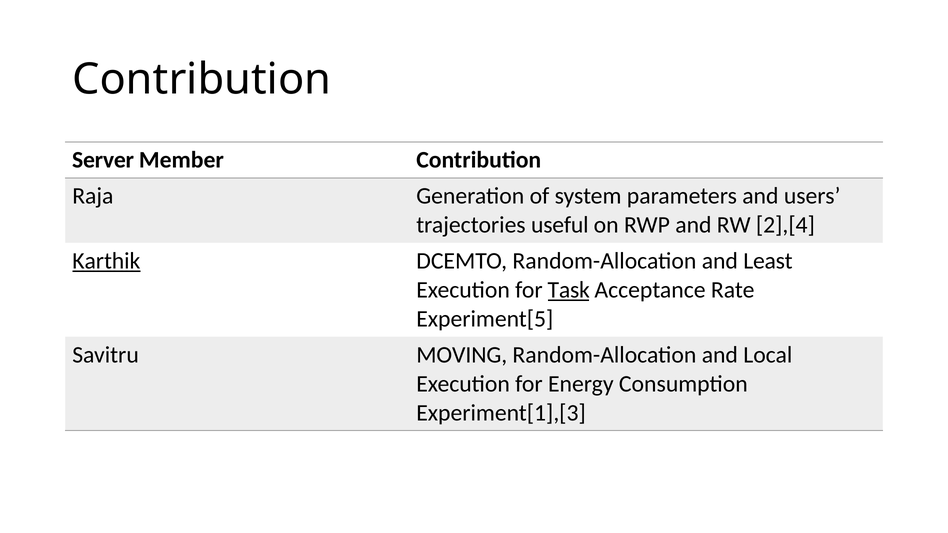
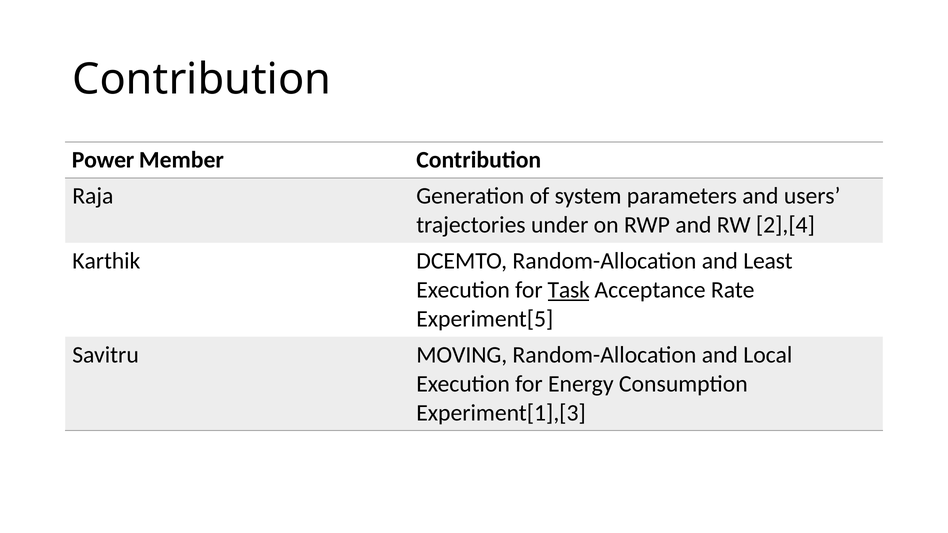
Server: Server -> Power (103, 160)
useful: useful -> under (560, 225)
Karthik underline: present -> none (106, 261)
